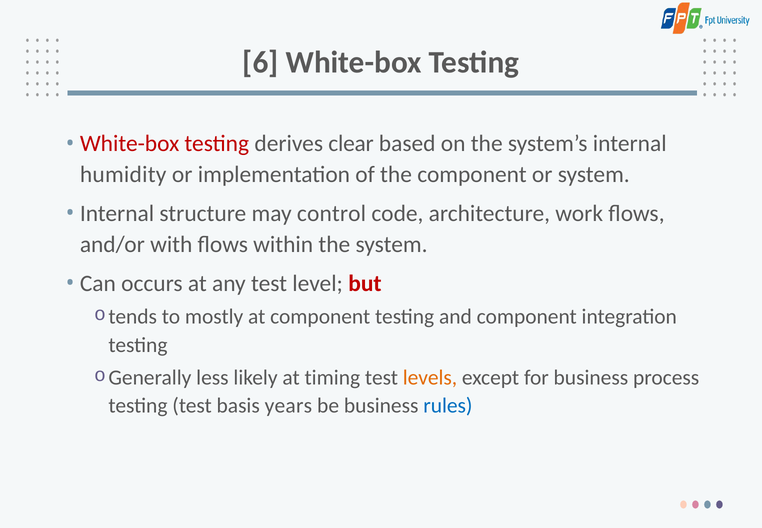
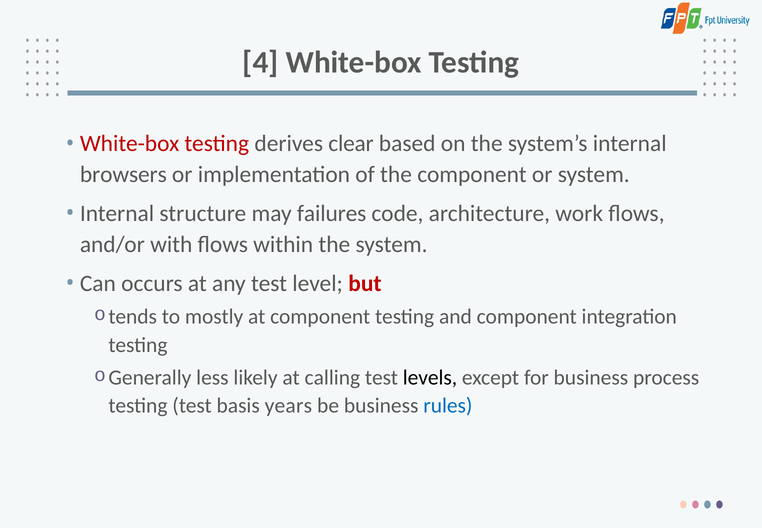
6: 6 -> 4 (261, 63)
humidity: humidity -> browsers (123, 174)
control: control -> failures (332, 213)
timing: timing -> calling (332, 377)
levels colour: orange -> black (430, 377)
